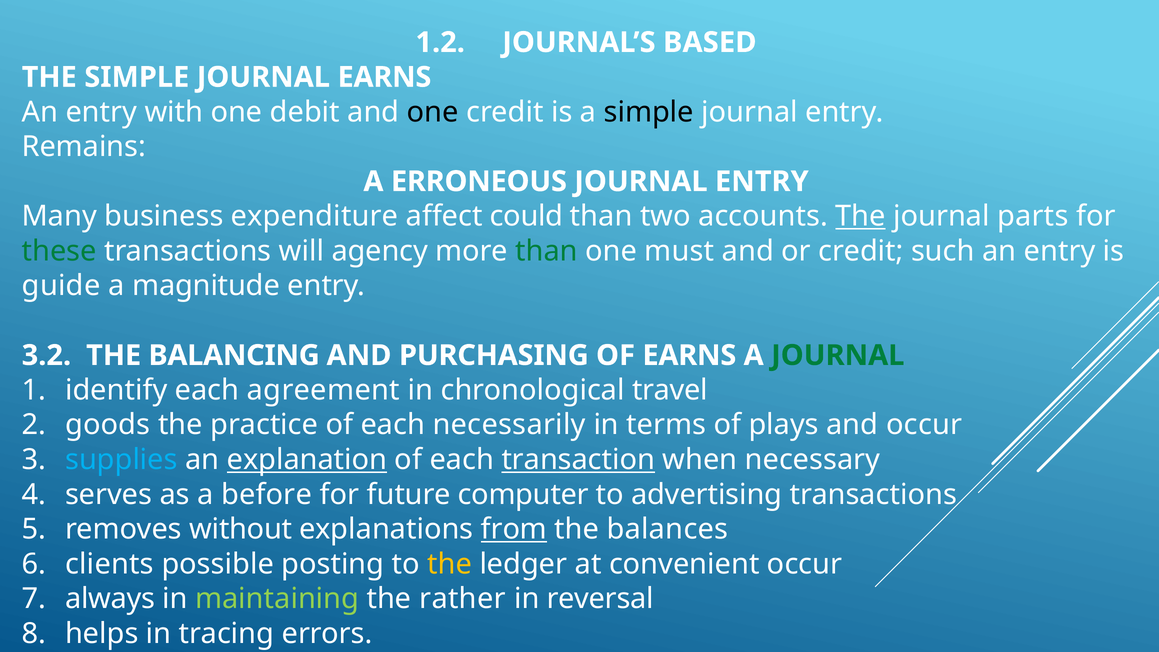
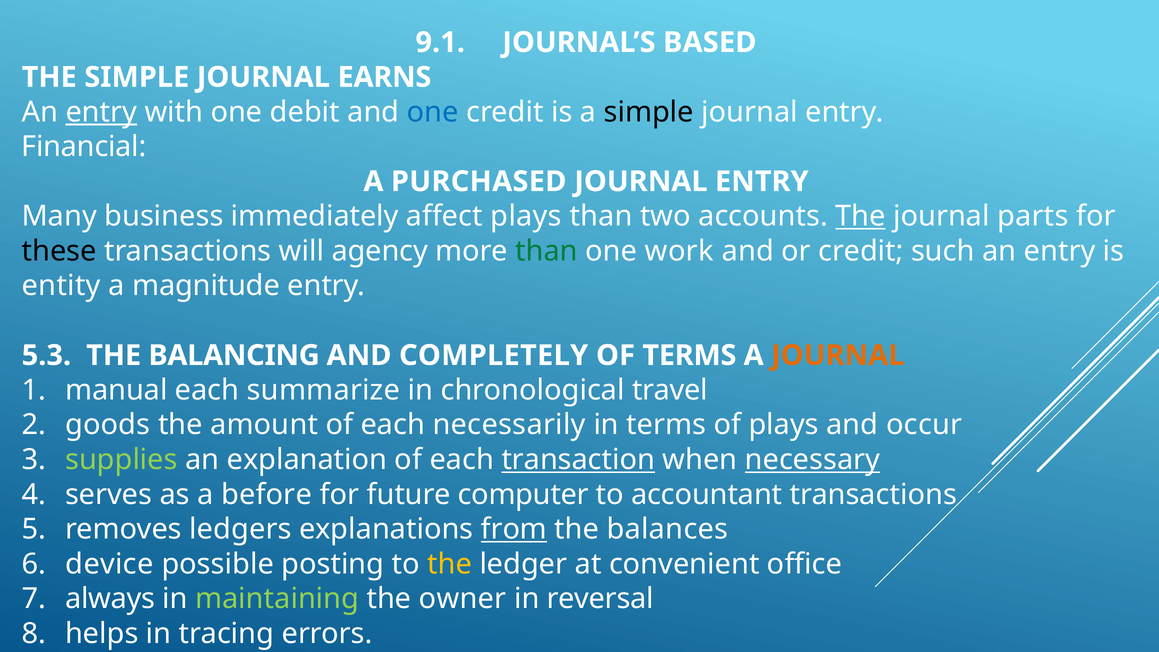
1.2: 1.2 -> 9.1 (440, 42)
entry underline: none -> present (101, 112)
one colour: black -> blue (433, 112)
Remains: Remains -> Financial (84, 147)
ERRONEOUS: ERRONEOUS -> PURCHASED (479, 181)
expenditure: expenditure -> immediately (315, 216)
affect could: could -> plays (526, 216)
these colour: green -> black (59, 251)
must: must -> work (679, 251)
guide: guide -> entity (61, 286)
3.2: 3.2 -> 5.3 (46, 355)
PURCHASING: PURCHASING -> COMPLETELY (494, 355)
OF EARNS: EARNS -> TERMS (689, 355)
JOURNAL colour: green -> orange (838, 355)
identify: identify -> manual (116, 390)
agreement: agreement -> summarize (323, 390)
practice: practice -> amount (264, 425)
supplies colour: light blue -> light green (121, 460)
explanation underline: present -> none (307, 460)
necessary underline: none -> present (812, 460)
advertising: advertising -> accountant (707, 494)
without: without -> ledgers (241, 529)
clients: clients -> device (109, 564)
convenient occur: occur -> office (805, 564)
rather: rather -> owner (463, 599)
